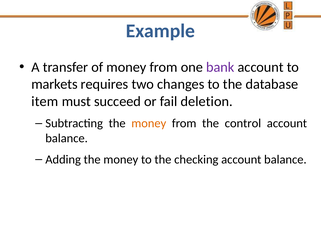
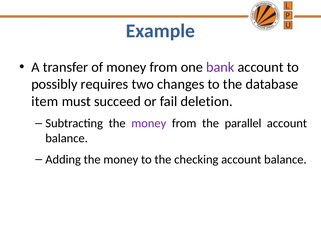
markets: markets -> possibly (54, 84)
money colour: orange -> purple (149, 124)
control: control -> parallel (243, 124)
